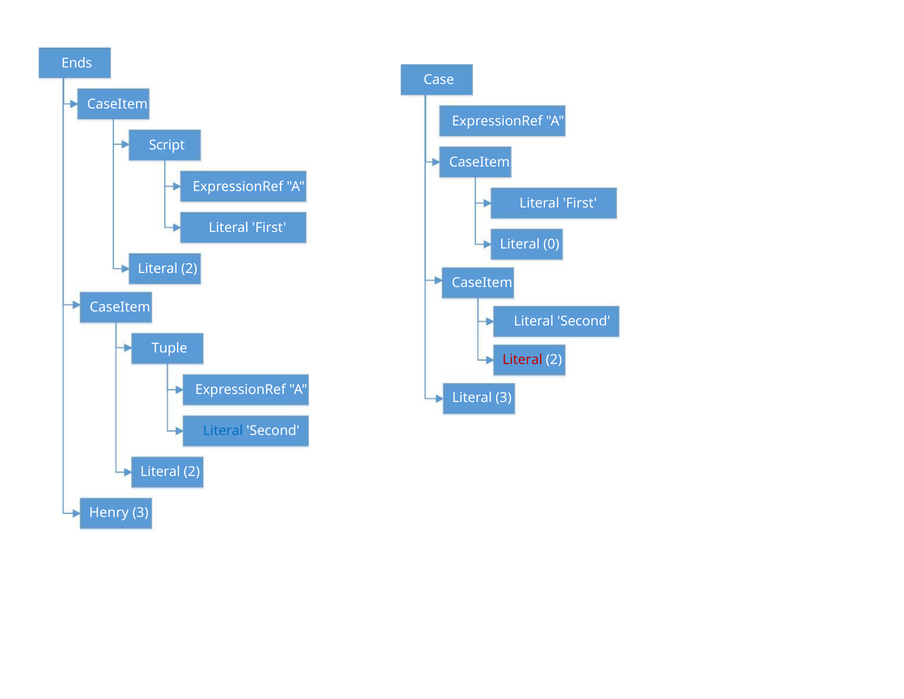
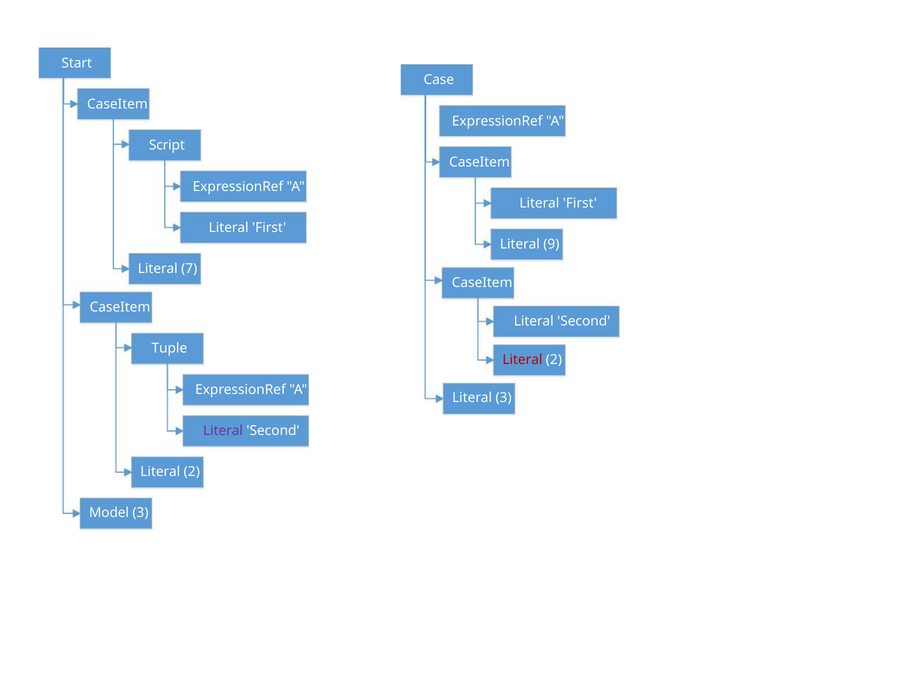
Ends: Ends -> Start (77, 63)
0: 0 -> 9 (551, 244)
2: 2 -> 7 (189, 269)
Literal colour: blue -> purple (223, 430)
Henry: Henry -> Model (109, 513)
